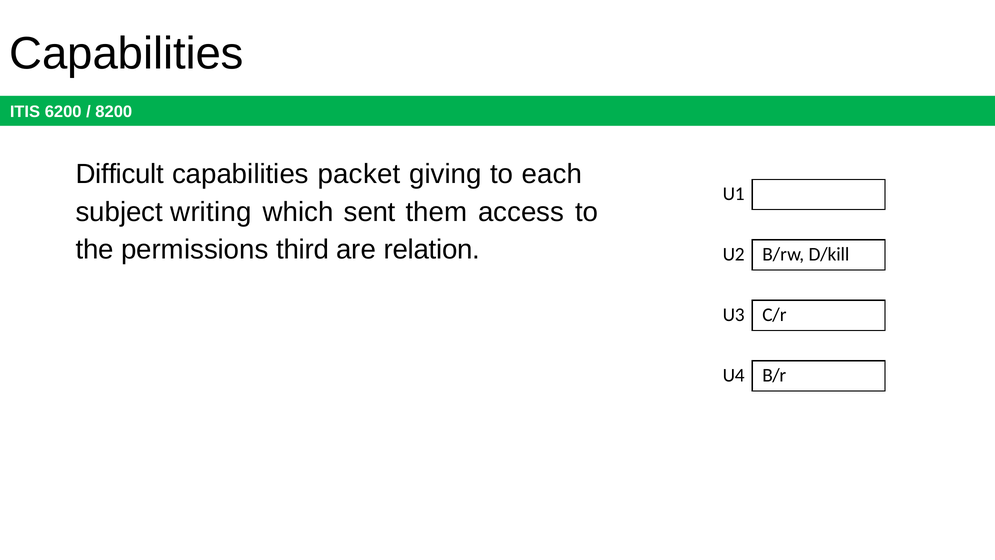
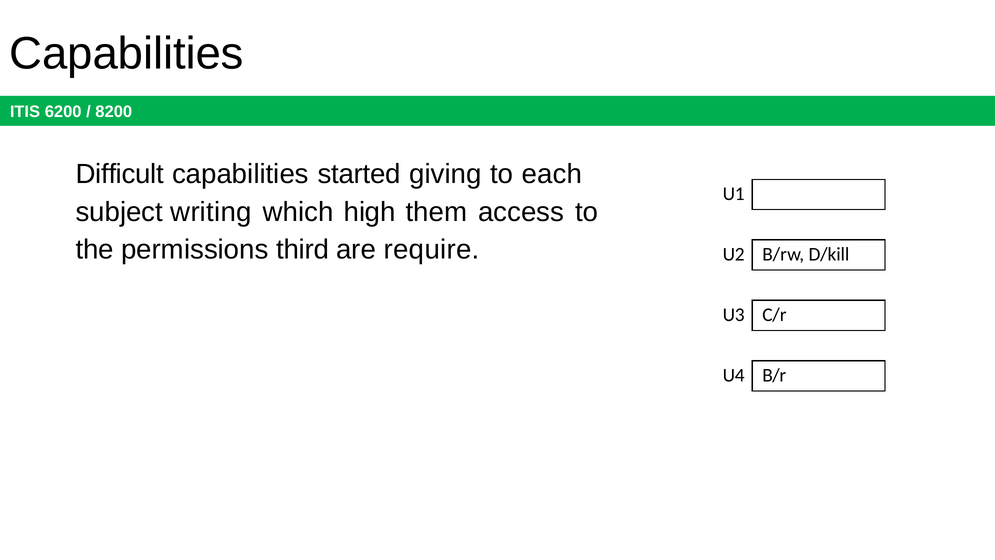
packet: packet -> started (359, 174)
sent: sent -> high (370, 212)
relation: relation -> require (432, 250)
